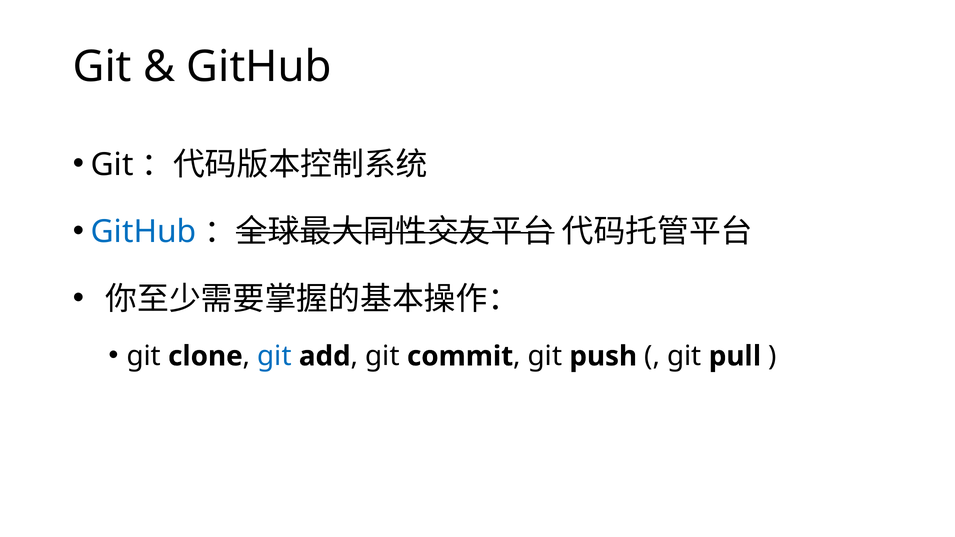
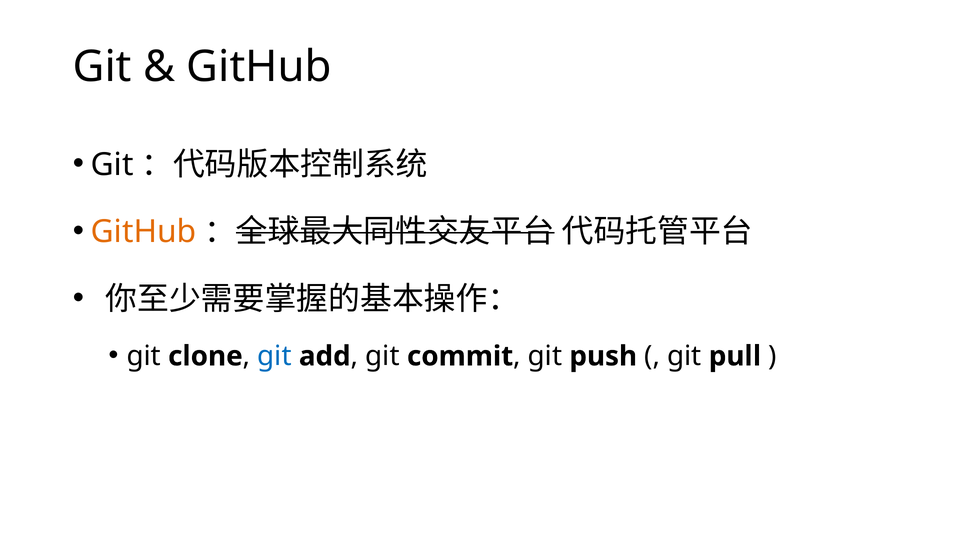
GitHub colour: blue -> orange (144, 232)
